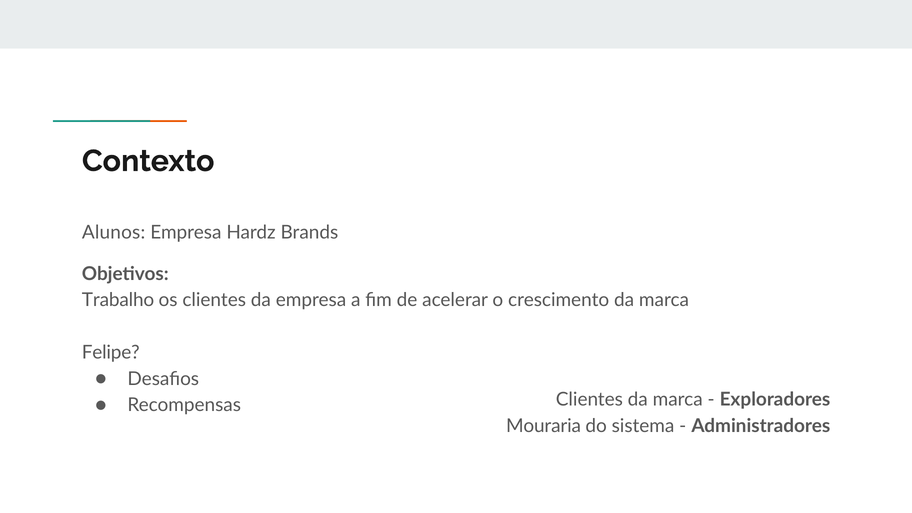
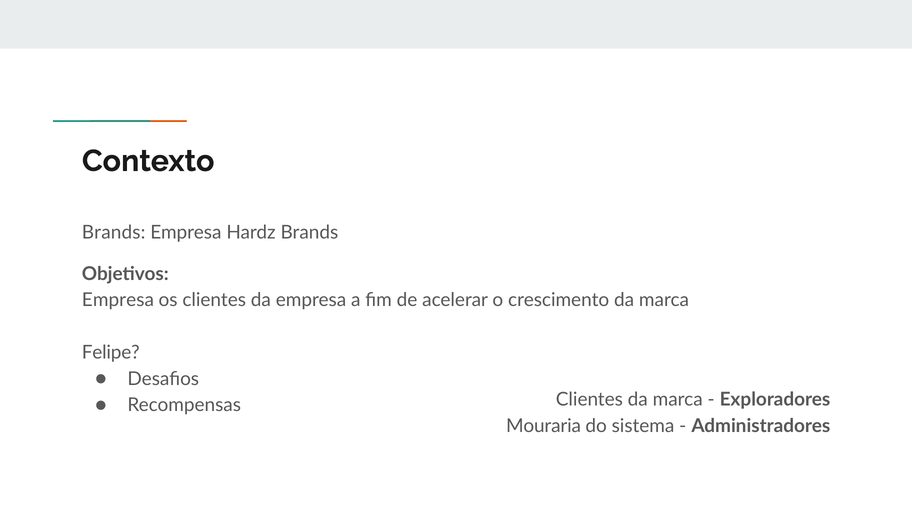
Alunos: Alunos -> Brands (114, 233)
Trabalho: Trabalho -> Empresa (118, 300)
